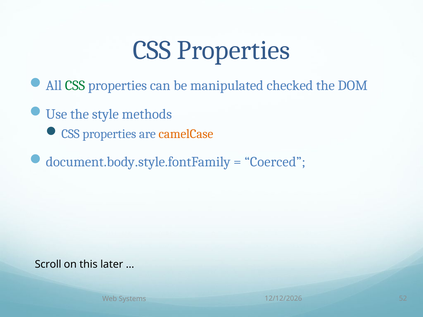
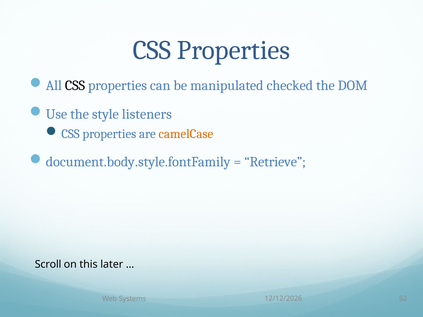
CSS colour: green -> black (75, 86)
methods: methods -> listeners (147, 114)
Coerced: Coerced -> Retrieve (275, 162)
